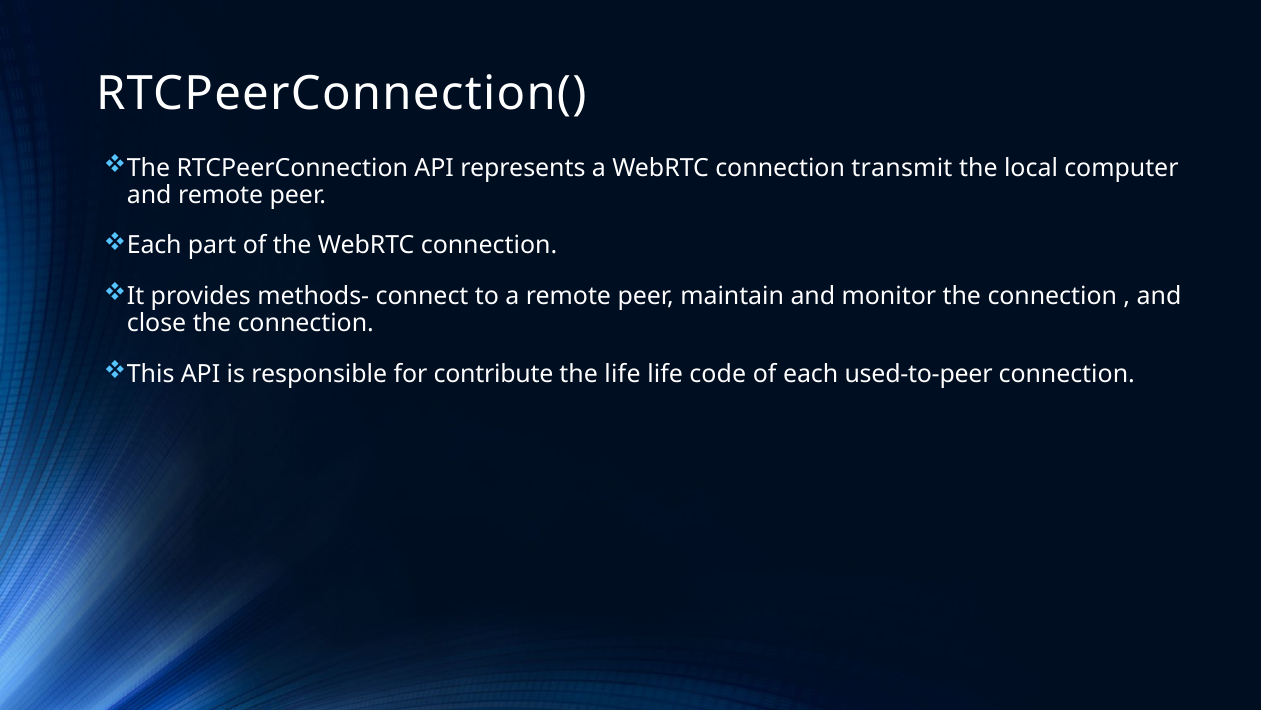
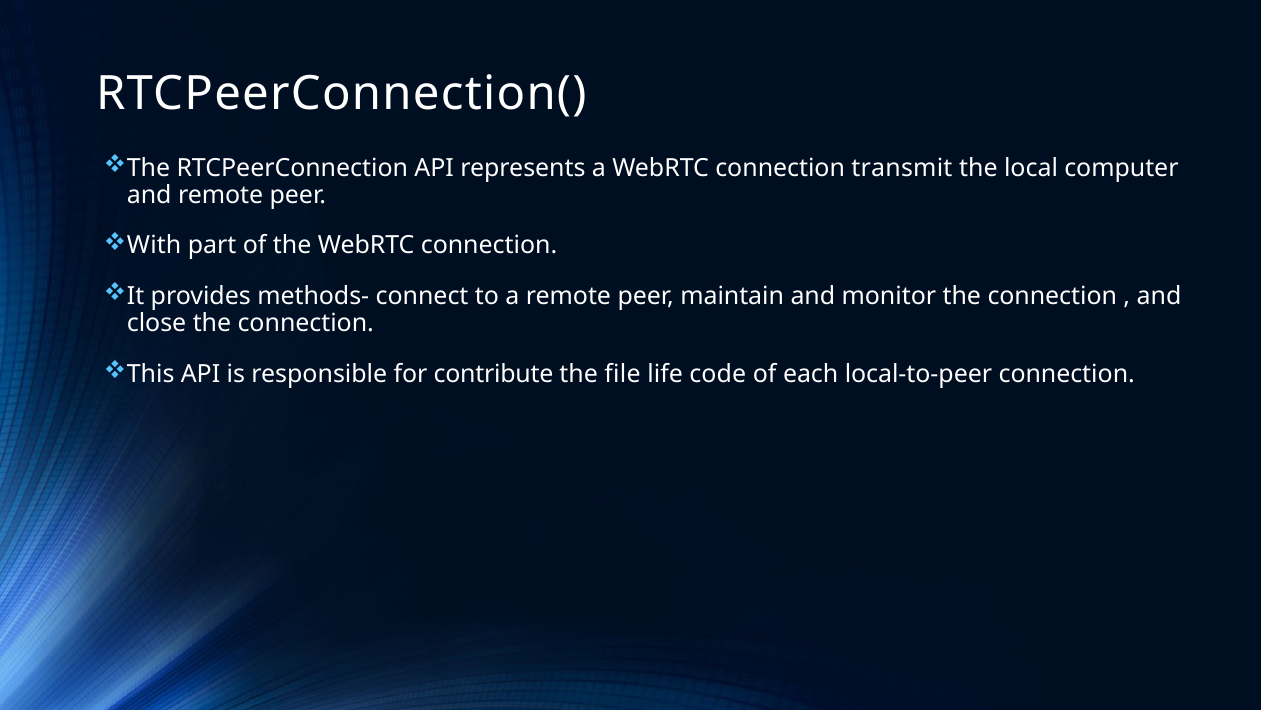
Each: Each -> With (154, 245)
the life: life -> file (622, 374)
used-to-peer: used-to-peer -> local-to-peer (918, 374)
